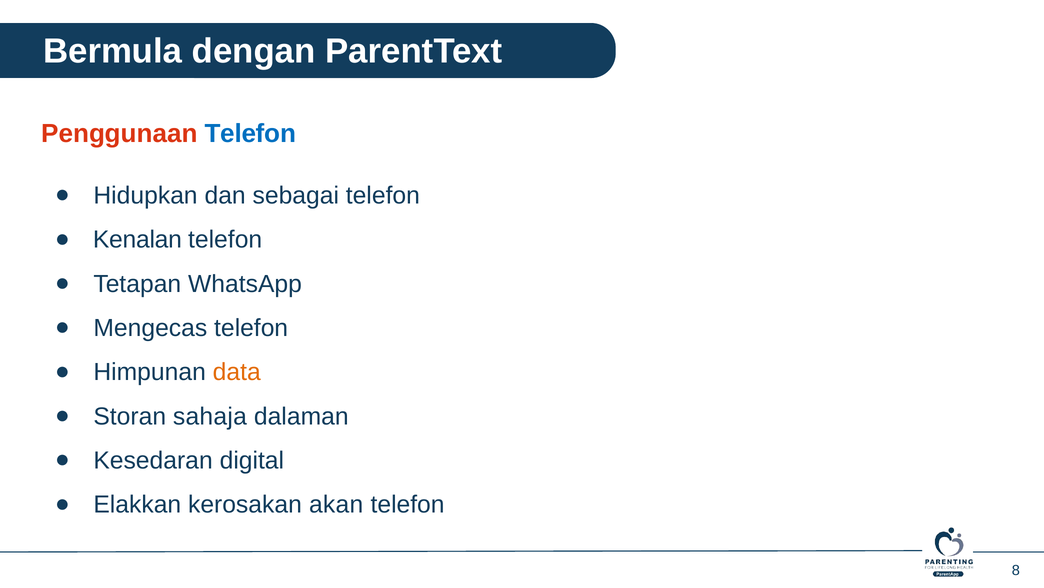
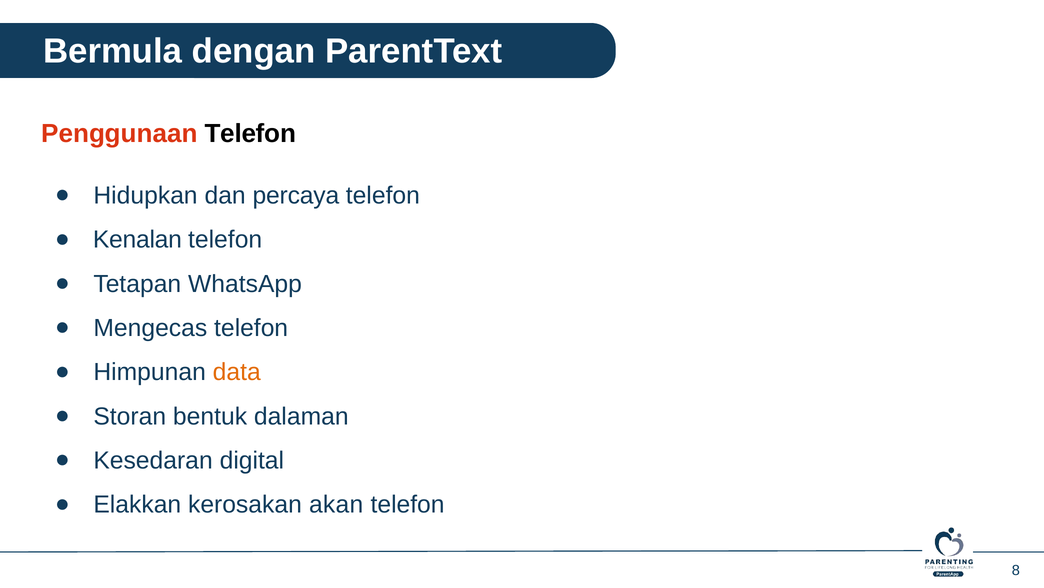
Telefon colour: blue -> black (250, 134)
sebagai: sebagai -> percaya (296, 195)
sahaja: sahaja -> bentuk (210, 416)
